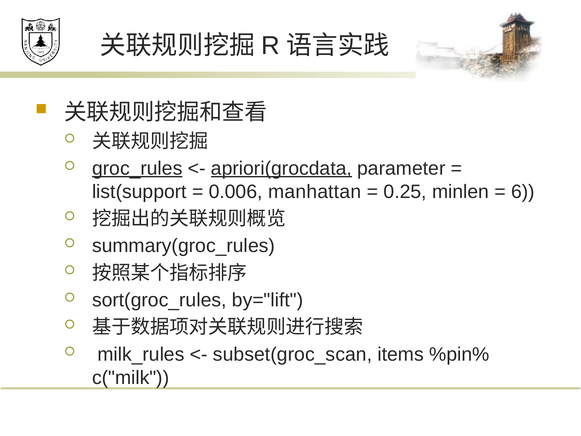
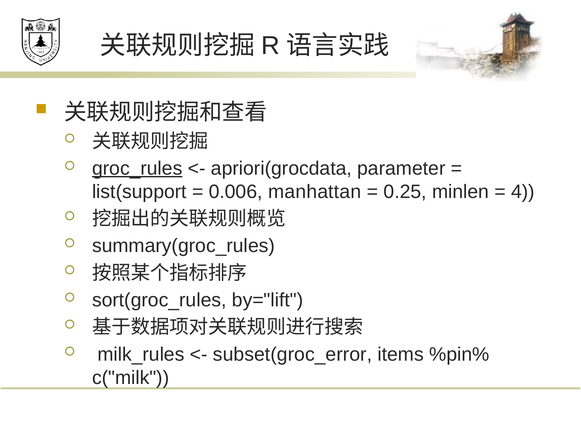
apriori(grocdata underline: present -> none (281, 168)
6: 6 -> 4 (523, 192)
subset(groc_scan: subset(groc_scan -> subset(groc_error (293, 354)
